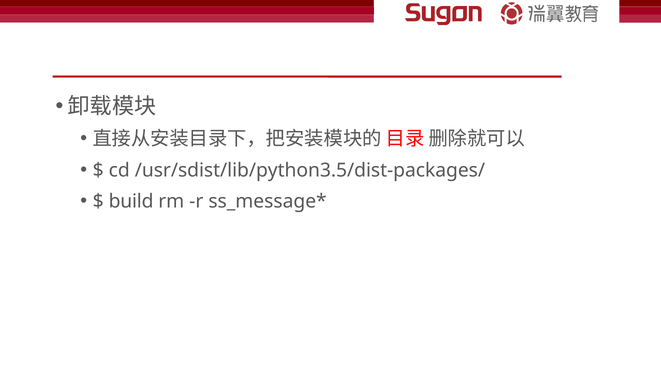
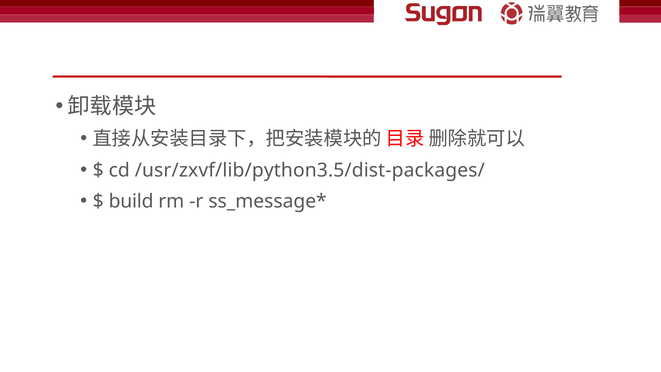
/usr/sdist/lib/python3.5/dist-packages/: /usr/sdist/lib/python3.5/dist-packages/ -> /usr/zxvf/lib/python3.5/dist-packages/ (310, 170)
